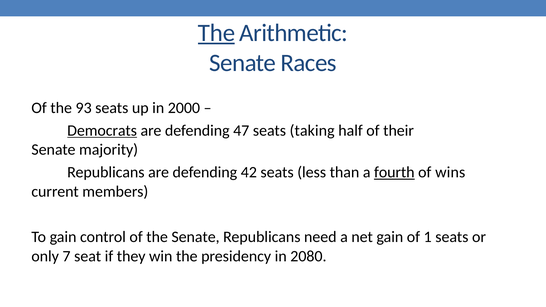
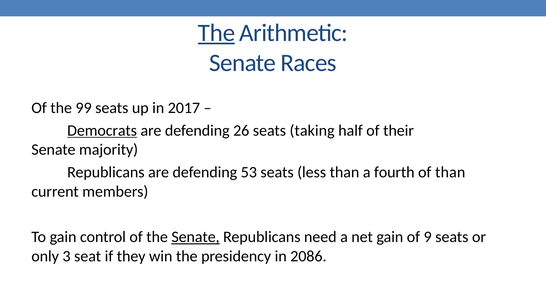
93: 93 -> 99 (84, 108)
2000: 2000 -> 2017 (184, 108)
47: 47 -> 26 (241, 131)
42: 42 -> 53 (249, 172)
fourth underline: present -> none (394, 172)
of wins: wins -> than (450, 172)
Senate underline: none -> present (196, 237)
1: 1 -> 9 (428, 237)
7: 7 -> 3 (67, 256)
2080: 2080 -> 2086 (308, 256)
